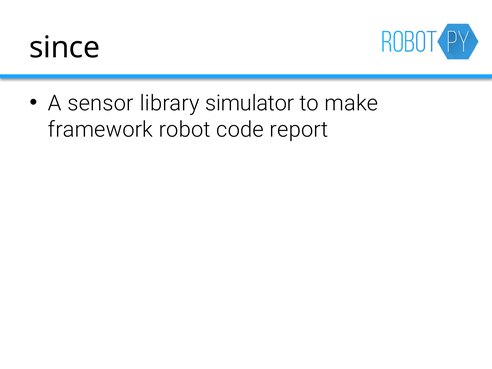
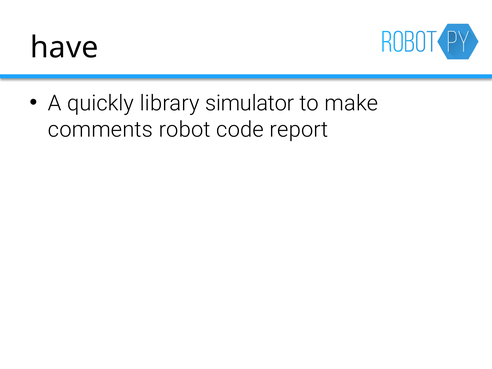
since: since -> have (64, 48)
sensor: sensor -> quickly (101, 103)
framework: framework -> comments (100, 129)
